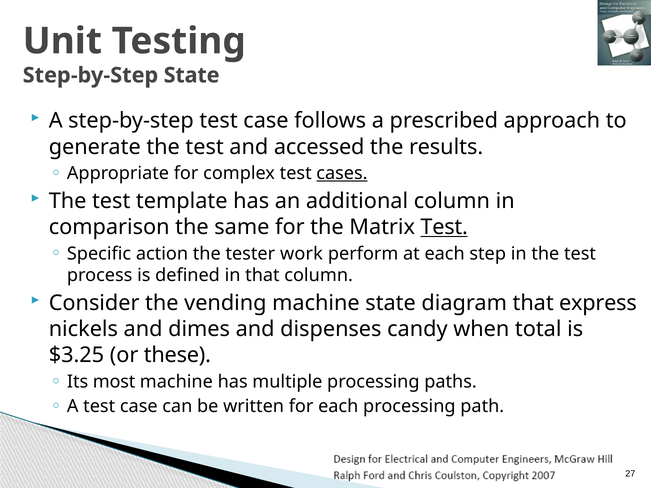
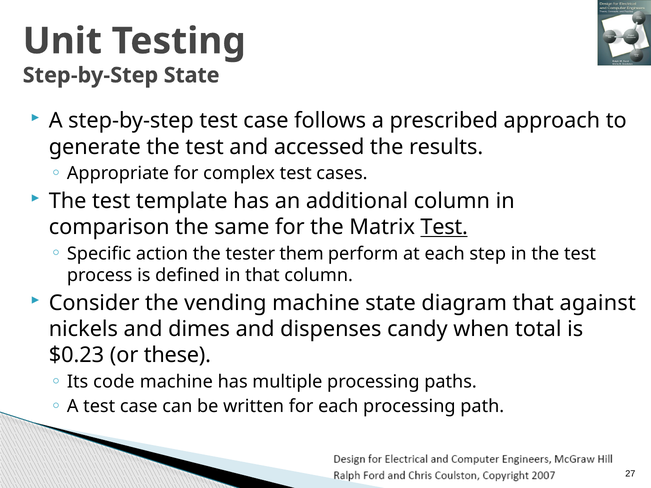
cases underline: present -> none (342, 173)
work: work -> them (302, 254)
express: express -> against (598, 303)
$3.25: $3.25 -> $0.23 (76, 355)
most: most -> code (114, 382)
